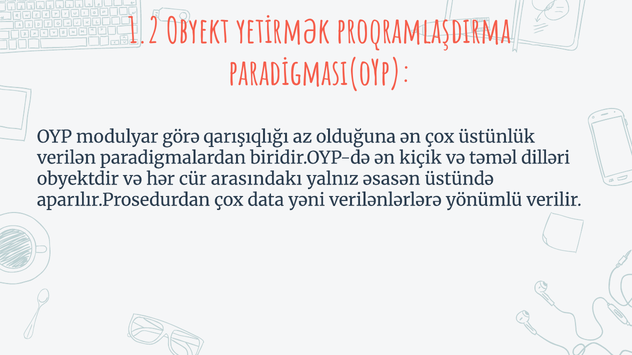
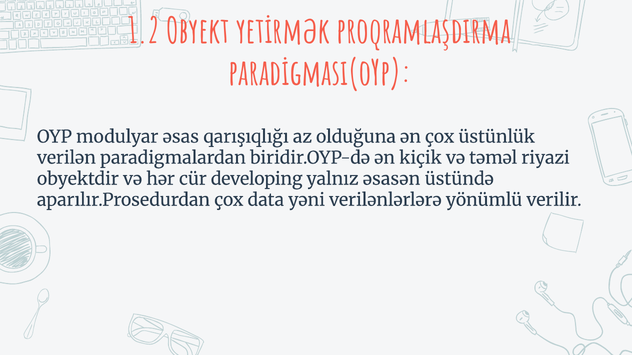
görə: görə -> əsas (181, 137)
dilləri: dilləri -> riyazi (546, 158)
arasındakı: arasındakı -> developing (257, 179)
